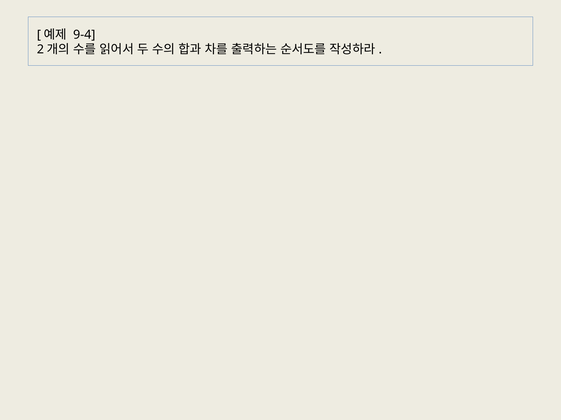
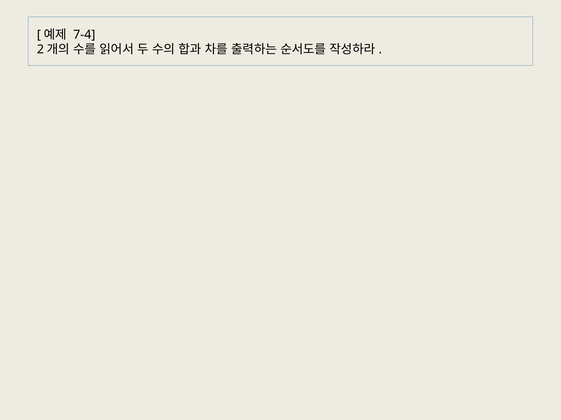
9-4: 9-4 -> 7-4 (84, 35)
